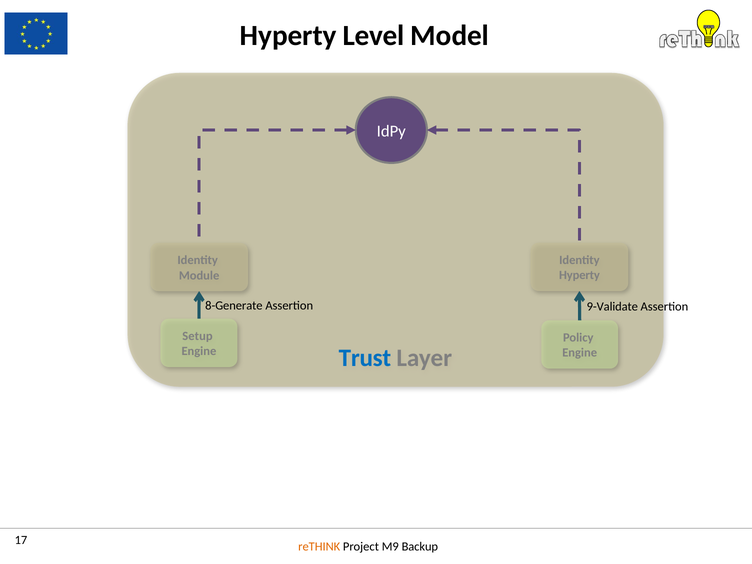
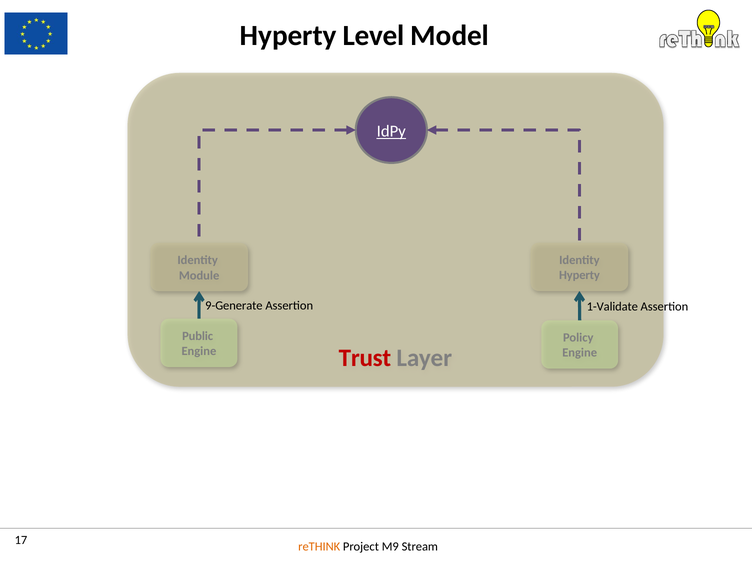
IdPy underline: none -> present (391, 131)
8-Generate: 8-Generate -> 9-Generate (234, 306)
9-Validate: 9-Validate -> 1-Validate (612, 307)
Setup: Setup -> Public (198, 336)
Trust colour: blue -> red (365, 358)
Backup: Backup -> Stream (420, 547)
